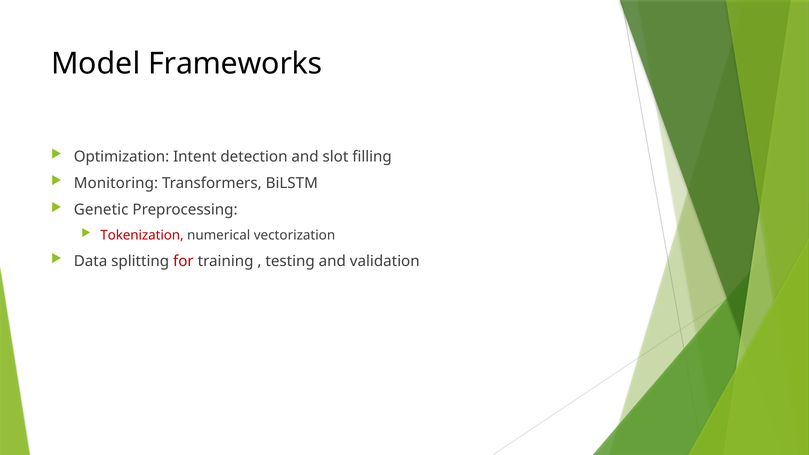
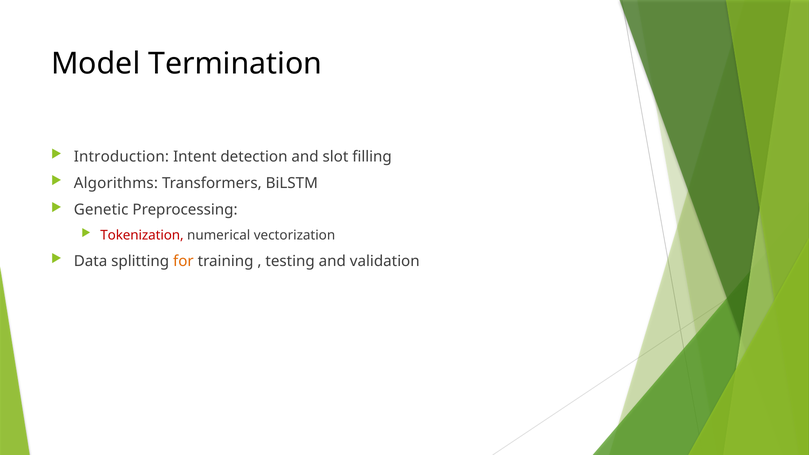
Frameworks: Frameworks -> Termination (235, 64)
Optimization: Optimization -> Introduction (121, 157)
Monitoring: Monitoring -> Algorithms (116, 183)
for colour: red -> orange (183, 261)
